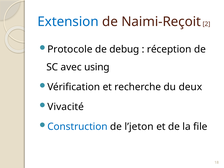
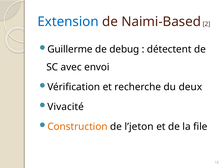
Naimi-Reçoit: Naimi-Reçoit -> Naimi-Based (161, 22)
Protocole: Protocole -> Guillerme (70, 49)
réception: réception -> détectent (169, 49)
using: using -> envoi (97, 67)
Construction colour: blue -> orange (77, 127)
